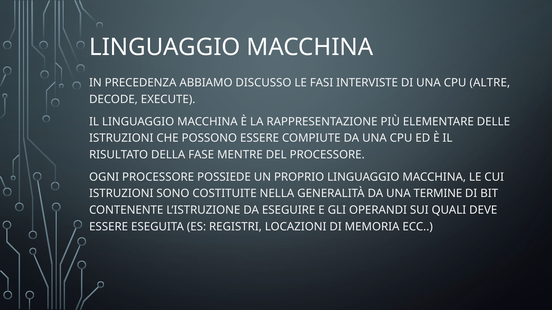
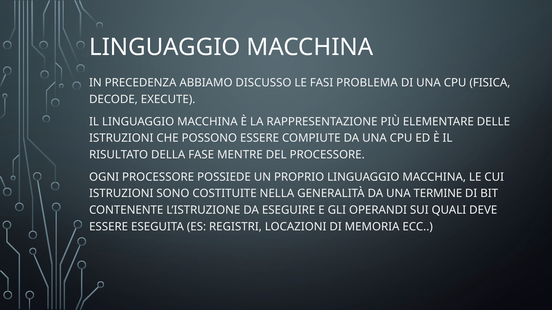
INTERVISTE: INTERVISTE -> PROBLEMA (367, 83)
ALTRE: ALTRE -> FISICA (490, 83)
